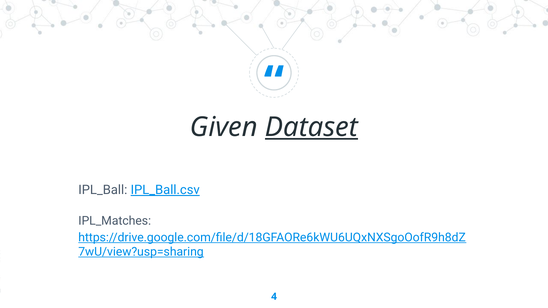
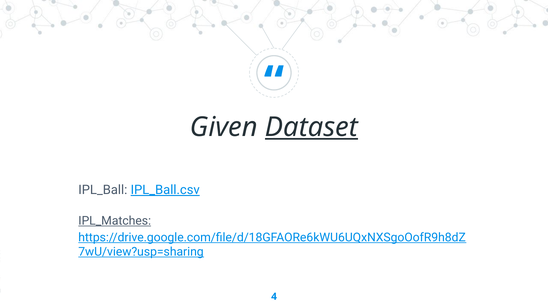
IPL_Matches underline: none -> present (115, 221)
